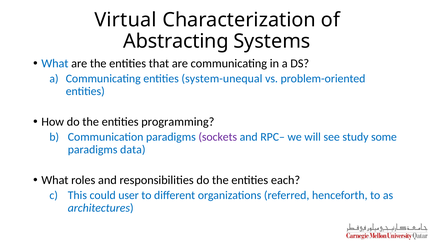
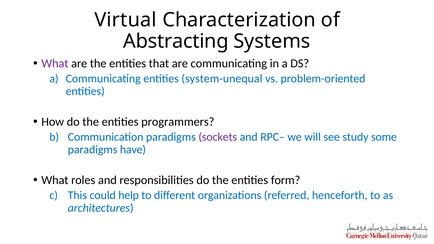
What colour: blue -> purple (55, 63)
programming: programming -> programmers (178, 122)
data: data -> have (133, 150)
each: each -> form (286, 180)
user: user -> help (129, 195)
